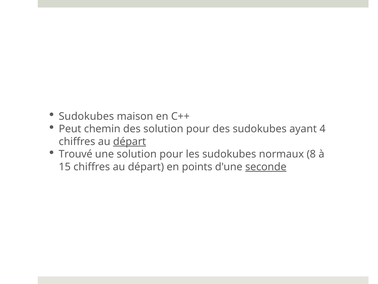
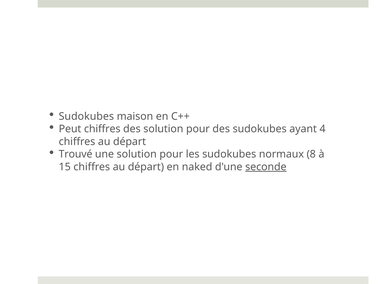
Peut chemin: chemin -> chiffres (102, 129)
départ underline: present -> none (130, 141)
points: points -> naked (197, 167)
